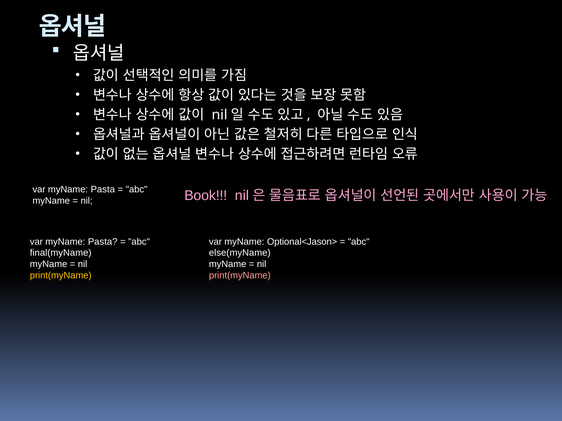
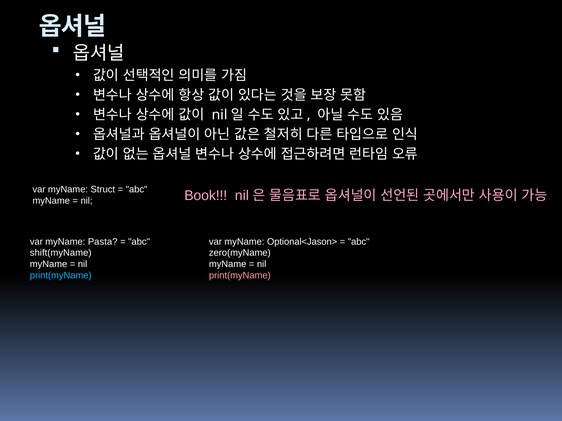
Pasta: Pasta -> Struct (103, 190)
final(myName: final(myName -> shift(myName (61, 253)
else(myName: else(myName -> zero(myName (240, 253)
print(myName colour: yellow -> light blue (61, 276)
